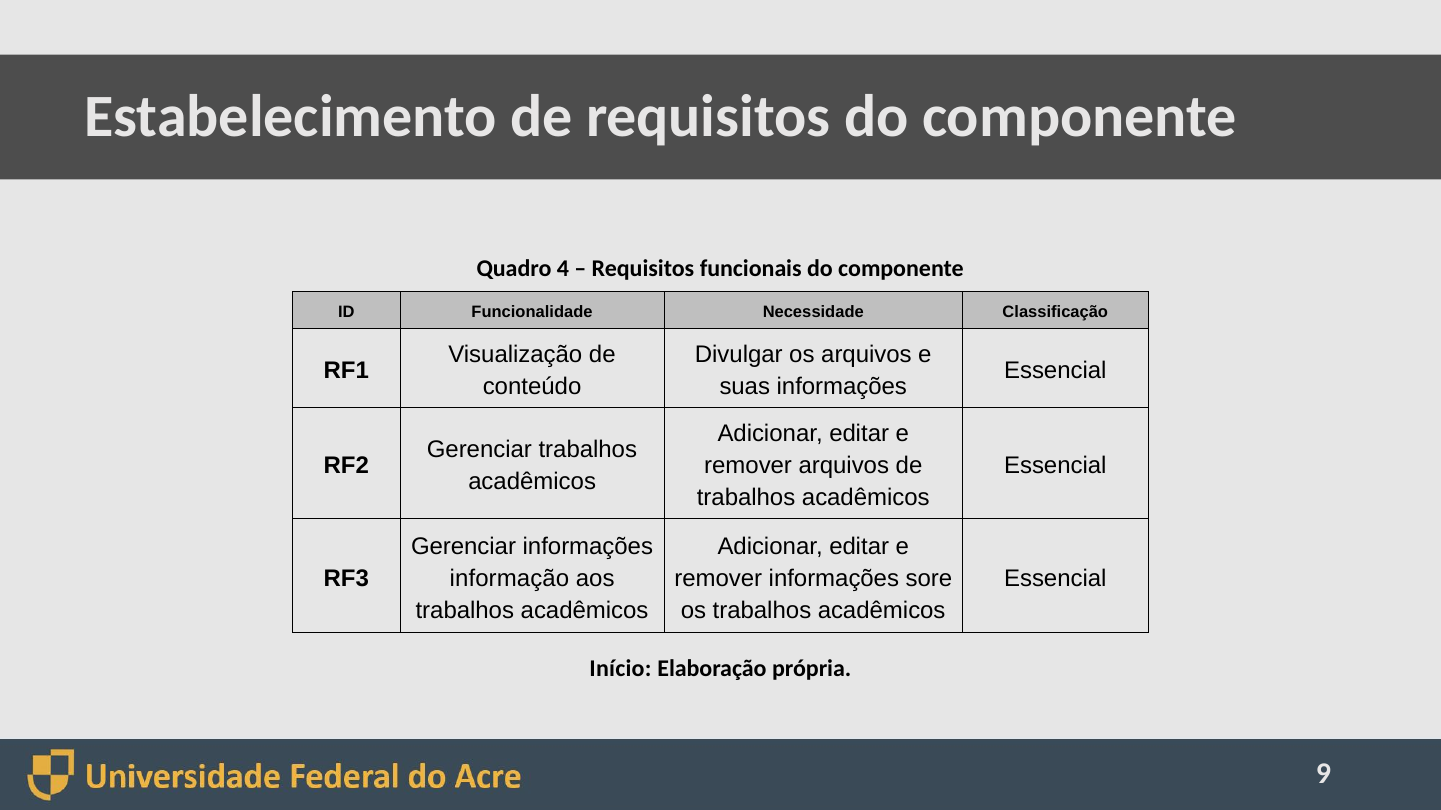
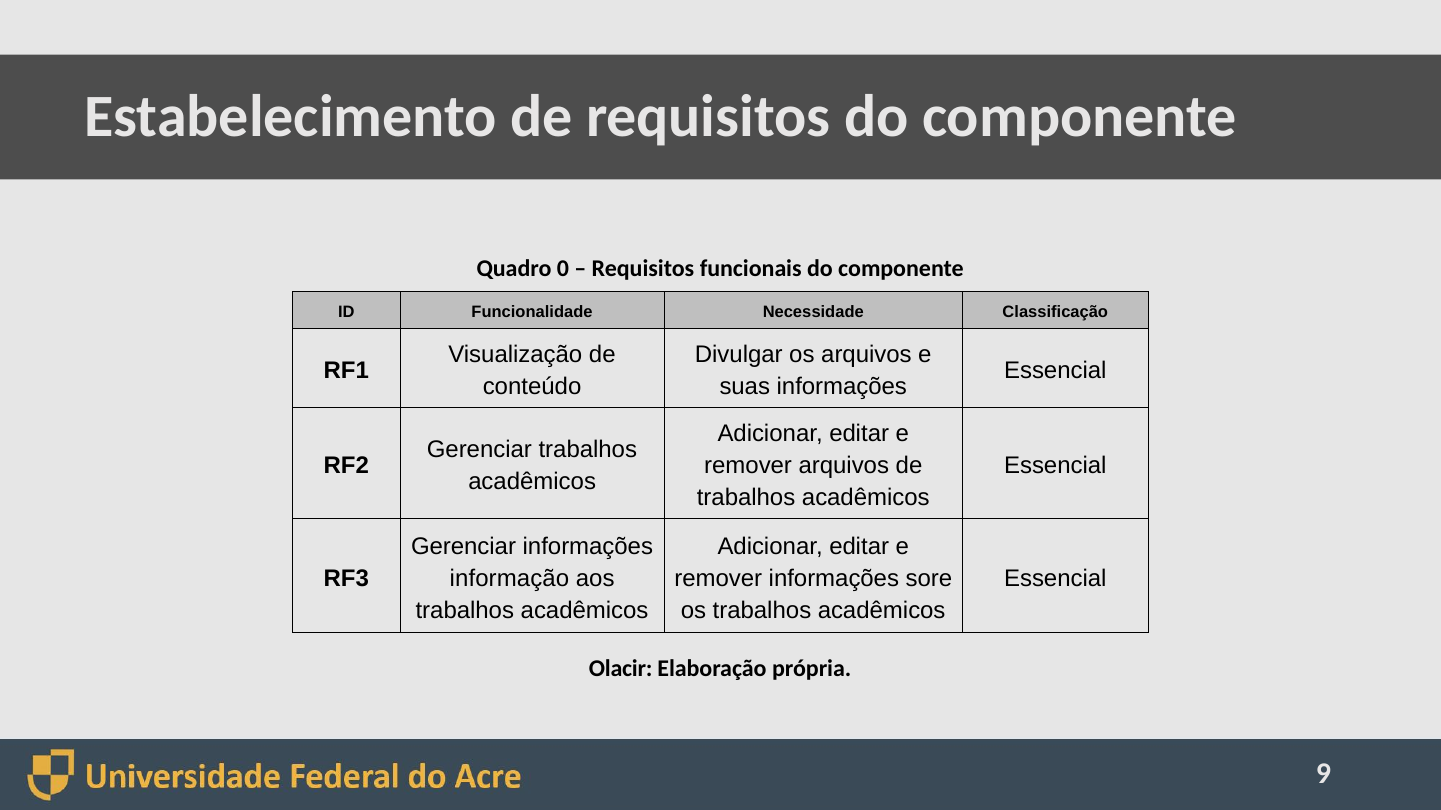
4: 4 -> 0 (563, 269)
Início: Início -> Olacir (621, 669)
